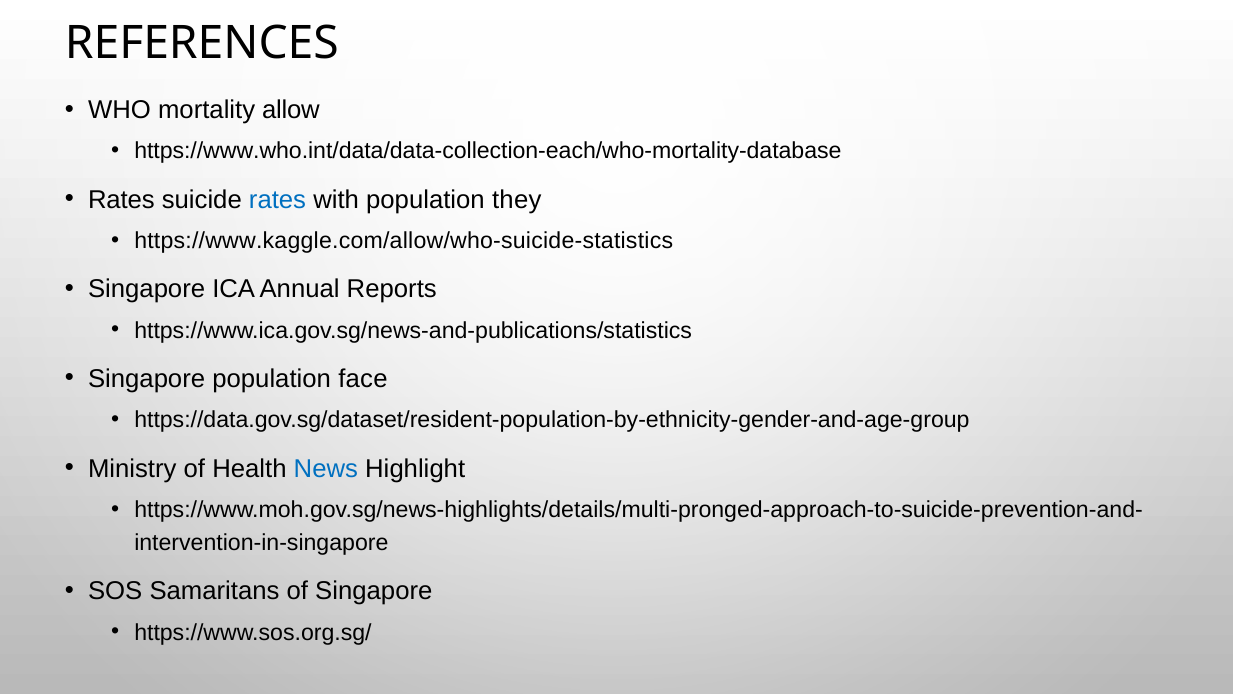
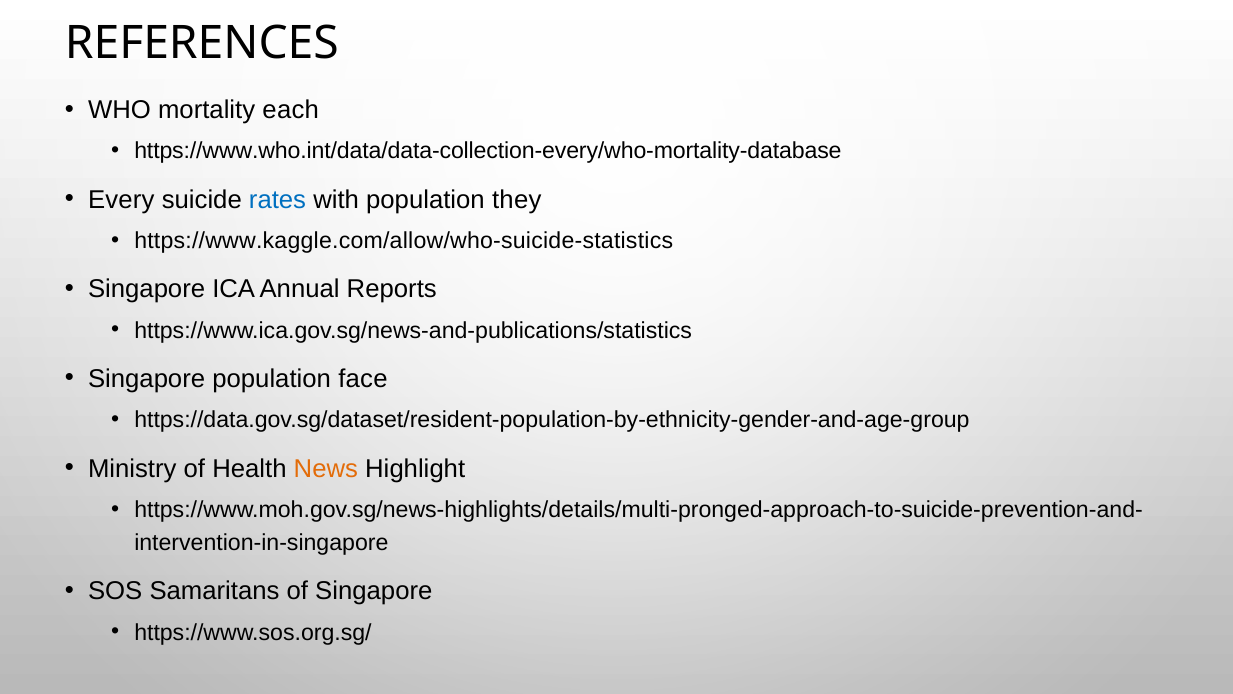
allow: allow -> each (291, 110)
https://www.who.int/data/data-collection-each/who-mortality-database: https://www.who.int/data/data-collection-each/who-mortality-database -> https://www.who.int/data/data-collection-every/who-mortality-database (488, 151)
Rates: Rates -> Every (121, 200)
News colour: blue -> orange (326, 468)
